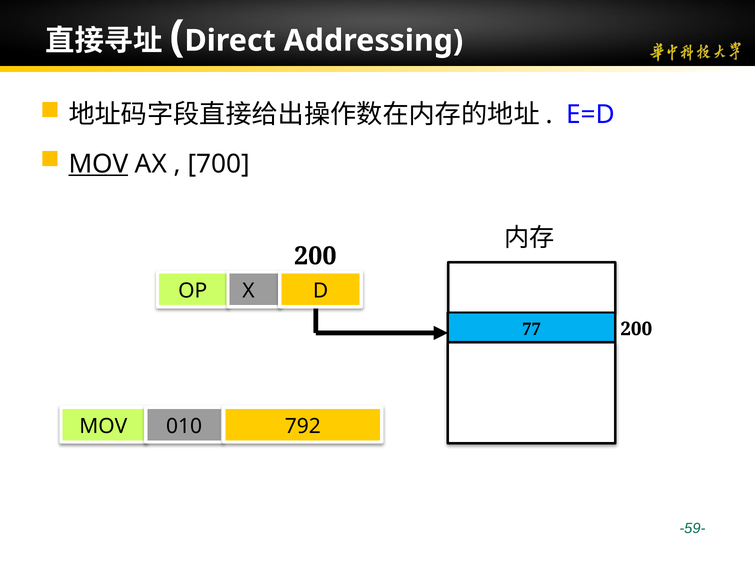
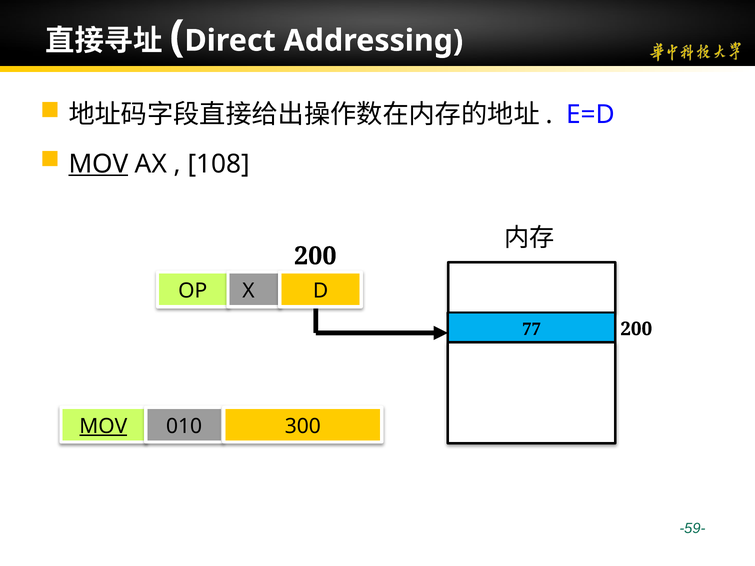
700: 700 -> 108 (219, 164)
MOV underline: none -> present (103, 426)
792: 792 -> 300 (303, 426)
